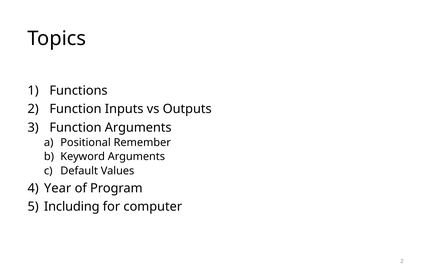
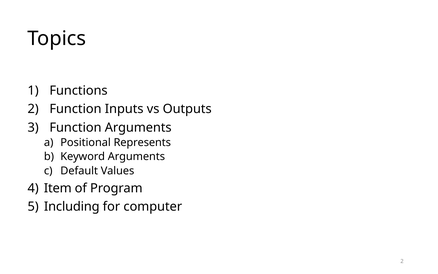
Remember: Remember -> Represents (142, 142)
Year: Year -> Item (58, 188)
